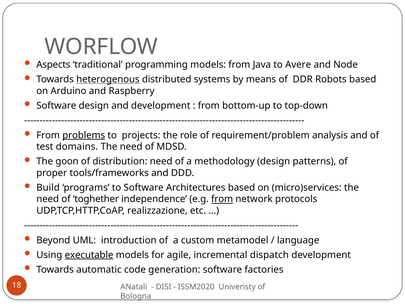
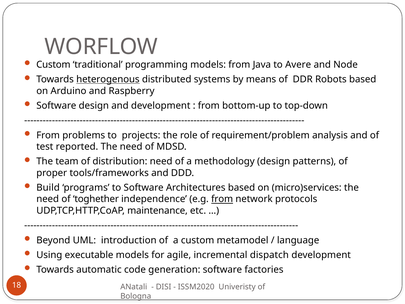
Aspects: Aspects -> Custom (53, 65)
problems underline: present -> none (84, 135)
domains: domains -> reported (77, 147)
goon: goon -> team (67, 161)
realizzazione: realizzazione -> maintenance (157, 210)
executable underline: present -> none (89, 255)
